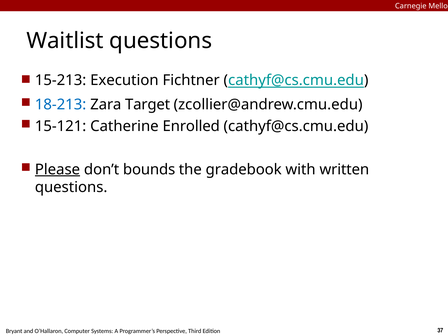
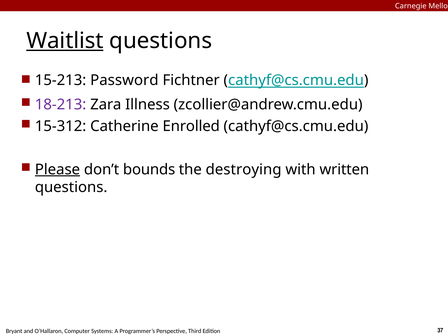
Waitlist underline: none -> present (65, 41)
Execution: Execution -> Password (124, 80)
18-213 colour: blue -> purple (61, 104)
Target: Target -> Illness (148, 104)
15-121: 15-121 -> 15-312 (61, 126)
gradebook: gradebook -> destroying (244, 169)
